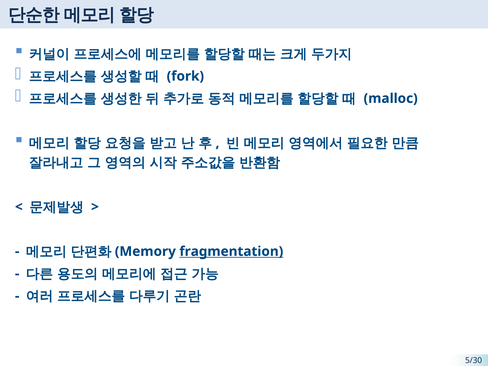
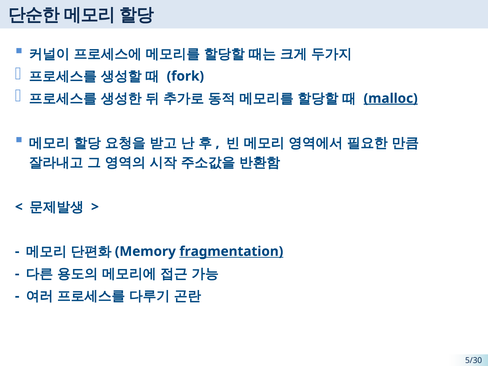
malloc underline: none -> present (391, 98)
